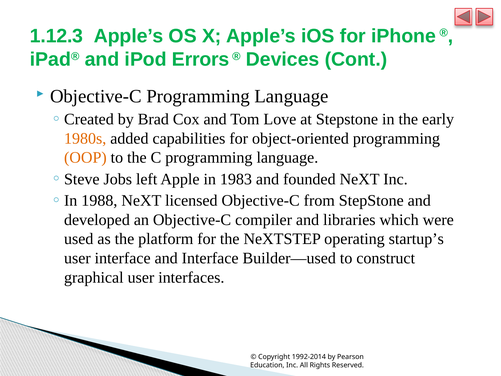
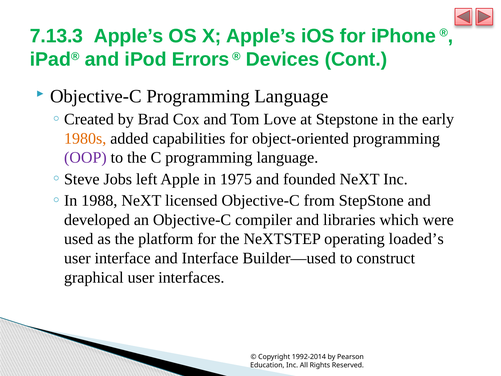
1.12.3: 1.12.3 -> 7.13.3 (57, 36)
OOP colour: orange -> purple (85, 158)
1983: 1983 -> 1975 (236, 179)
startup’s: startup’s -> loaded’s (416, 239)
